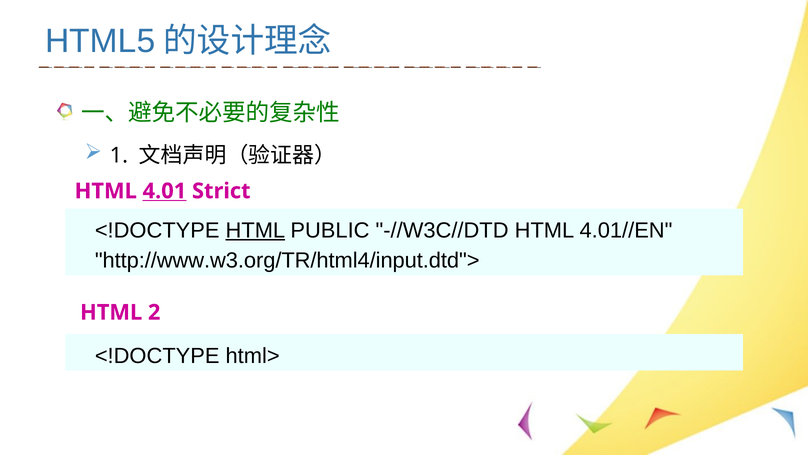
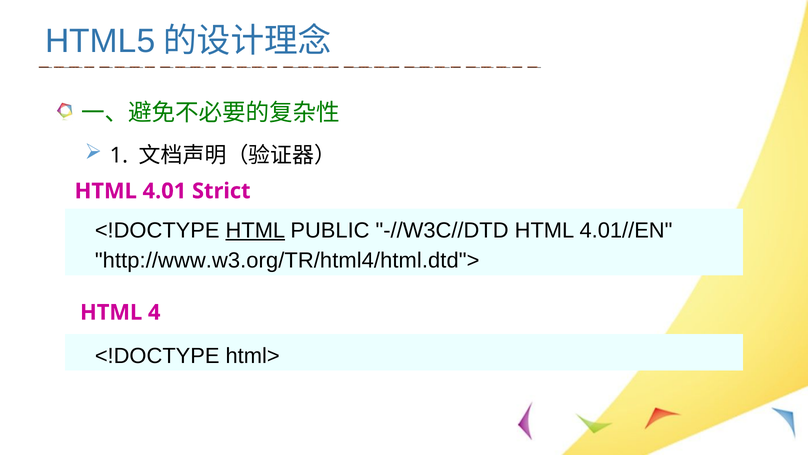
4.01 underline: present -> none (164, 191)
http://www.w3.org/TR/html4/input.dtd">: http://www.w3.org/TR/html4/input.dtd"> -> http://www.w3.org/TR/html4/html.dtd"> (287, 260)
2: 2 -> 4 (154, 312)
